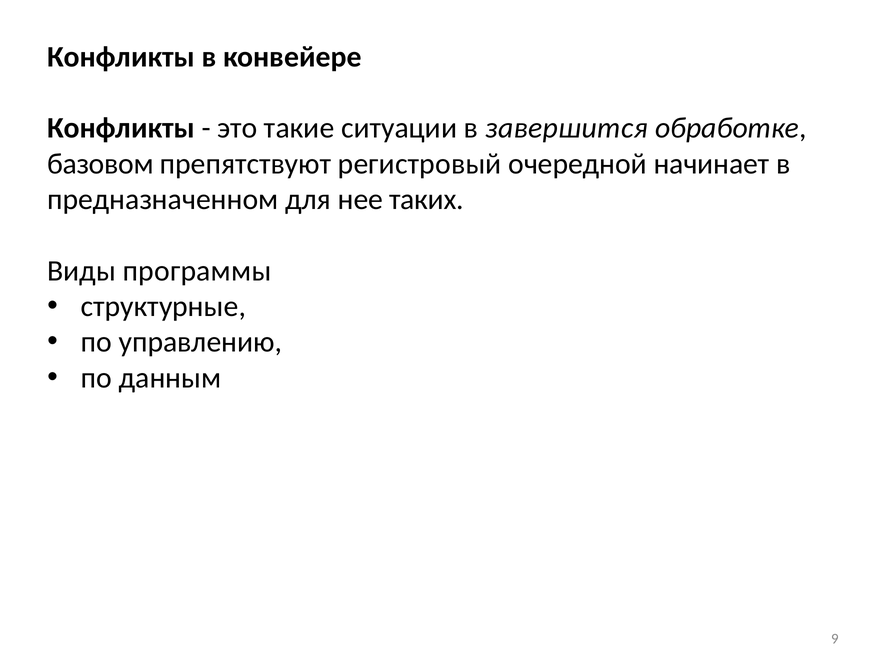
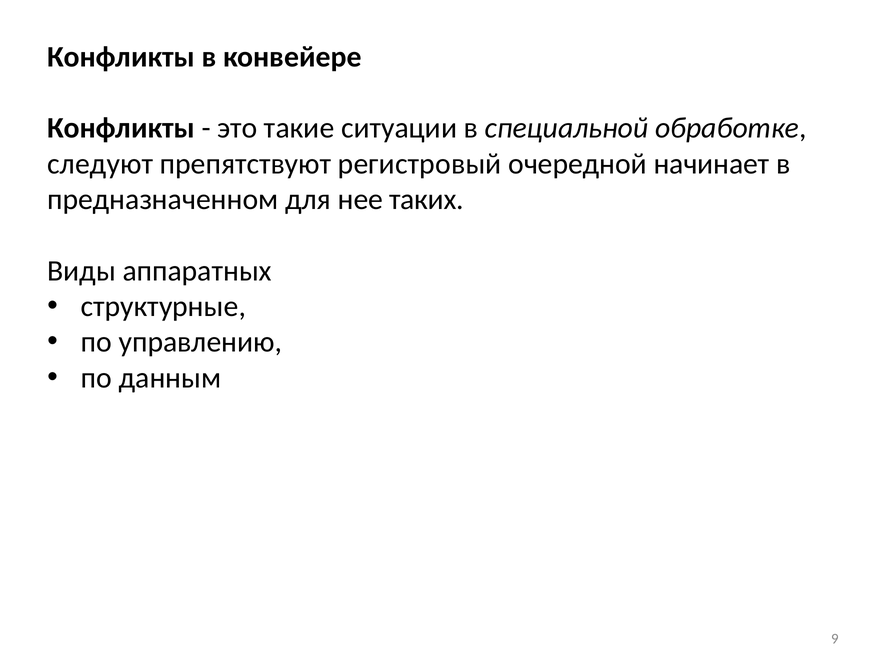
завершится: завершится -> специальной (567, 128)
базовом: базовом -> следуют (100, 164)
программы: программы -> аппаратных (197, 271)
